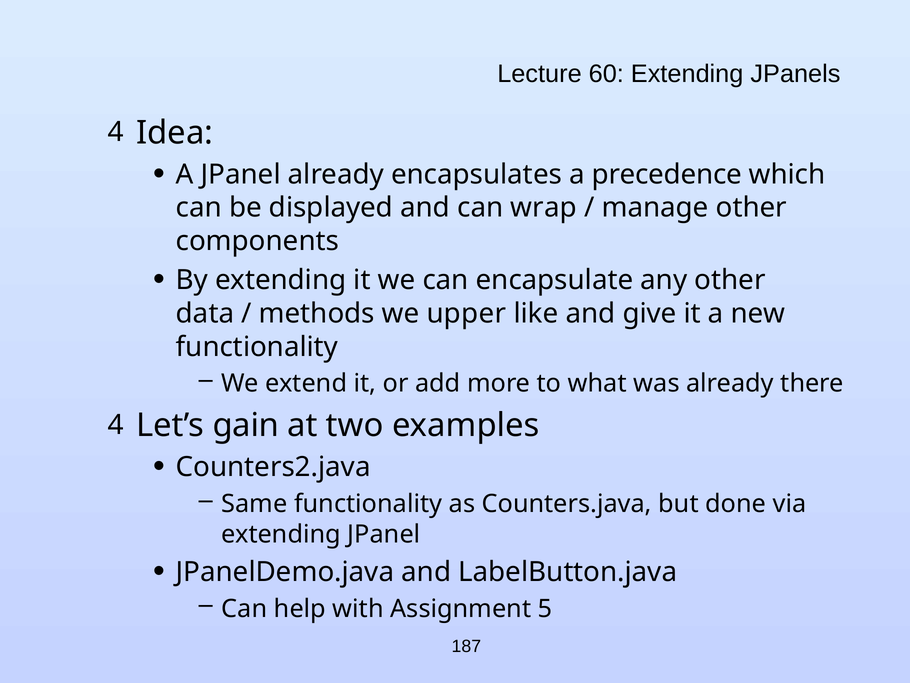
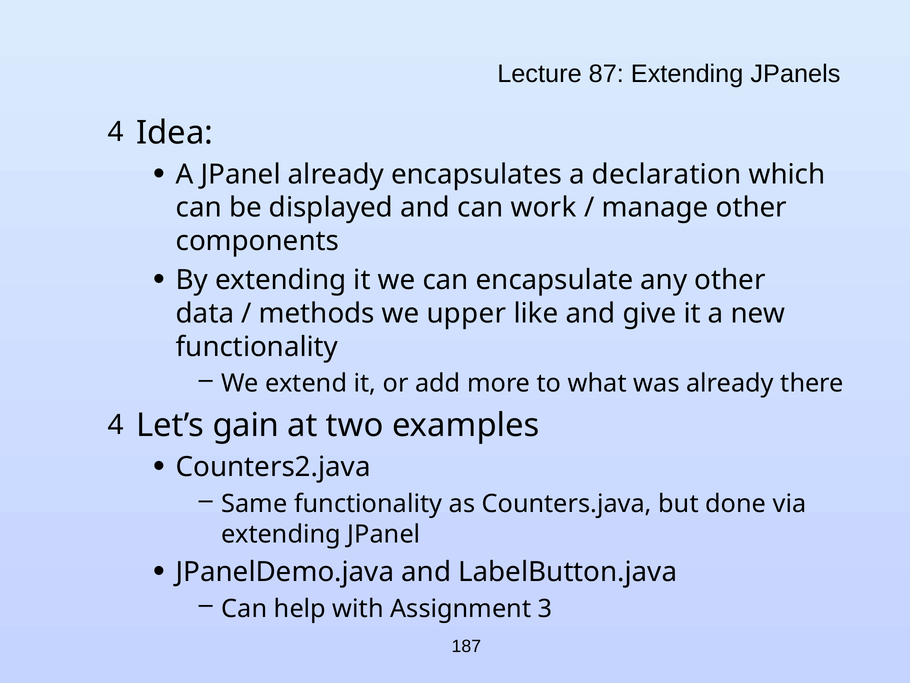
60: 60 -> 87 (606, 74)
precedence: precedence -> declaration (667, 174)
wrap: wrap -> work (544, 208)
5: 5 -> 3 (545, 608)
